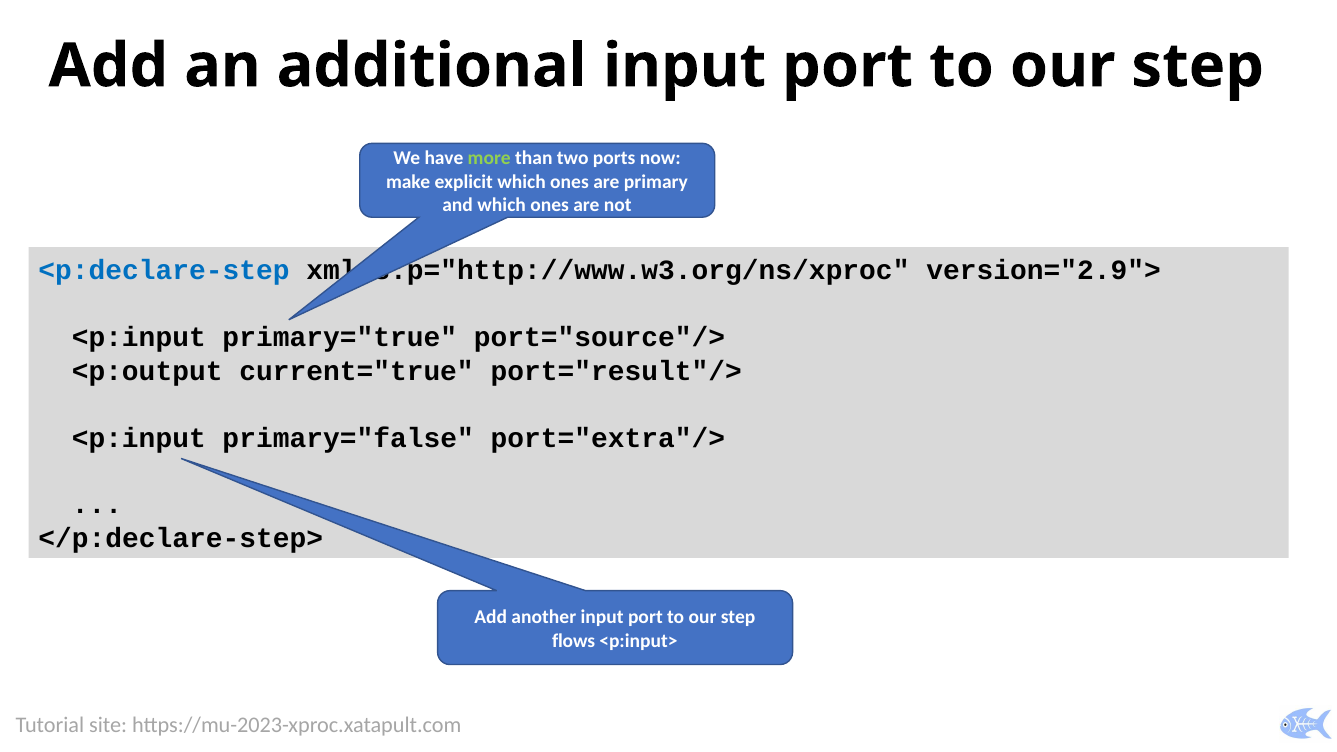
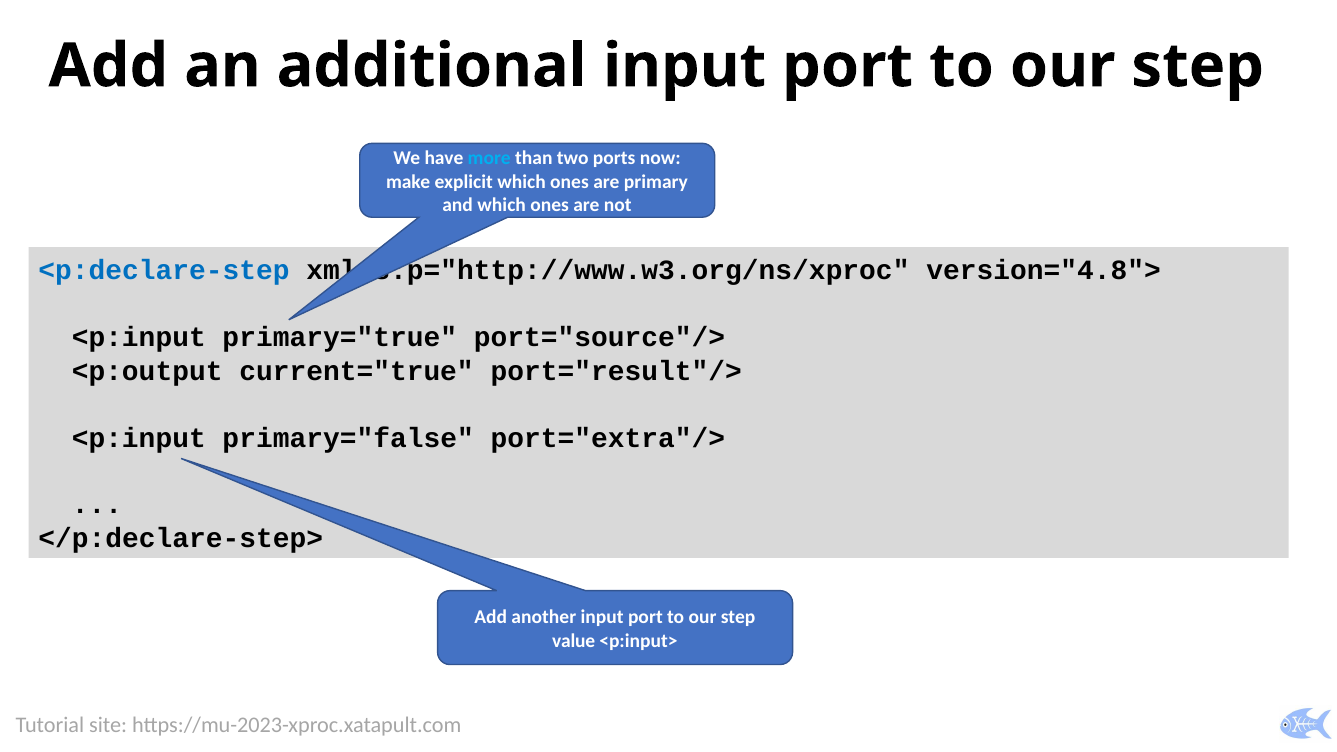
more colour: light green -> light blue (489, 158)
version="2.9">: version="2.9"> -> version="4.8"> (1044, 271)
flows: flows -> value (574, 641)
